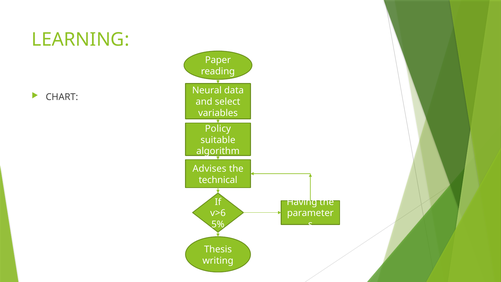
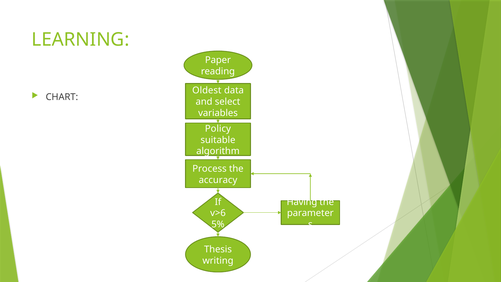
Neural: Neural -> Oldest (207, 90)
Advises: Advises -> Process (209, 169)
technical: technical -> accuracy (218, 180)
